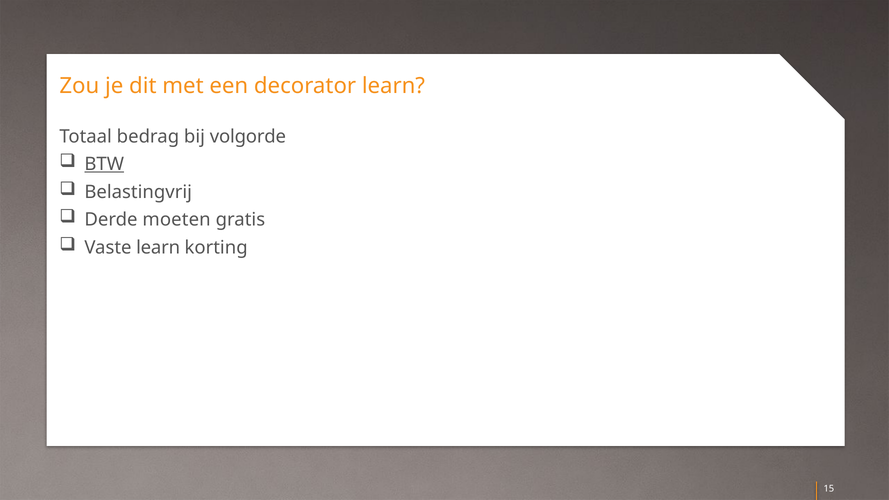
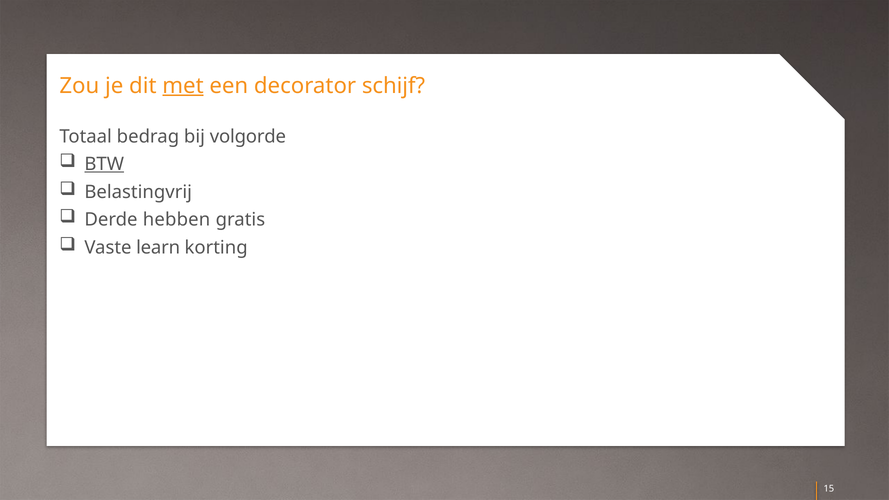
met underline: none -> present (183, 86)
decorator learn: learn -> schijf (393, 86)
moeten: moeten -> hebben (177, 220)
